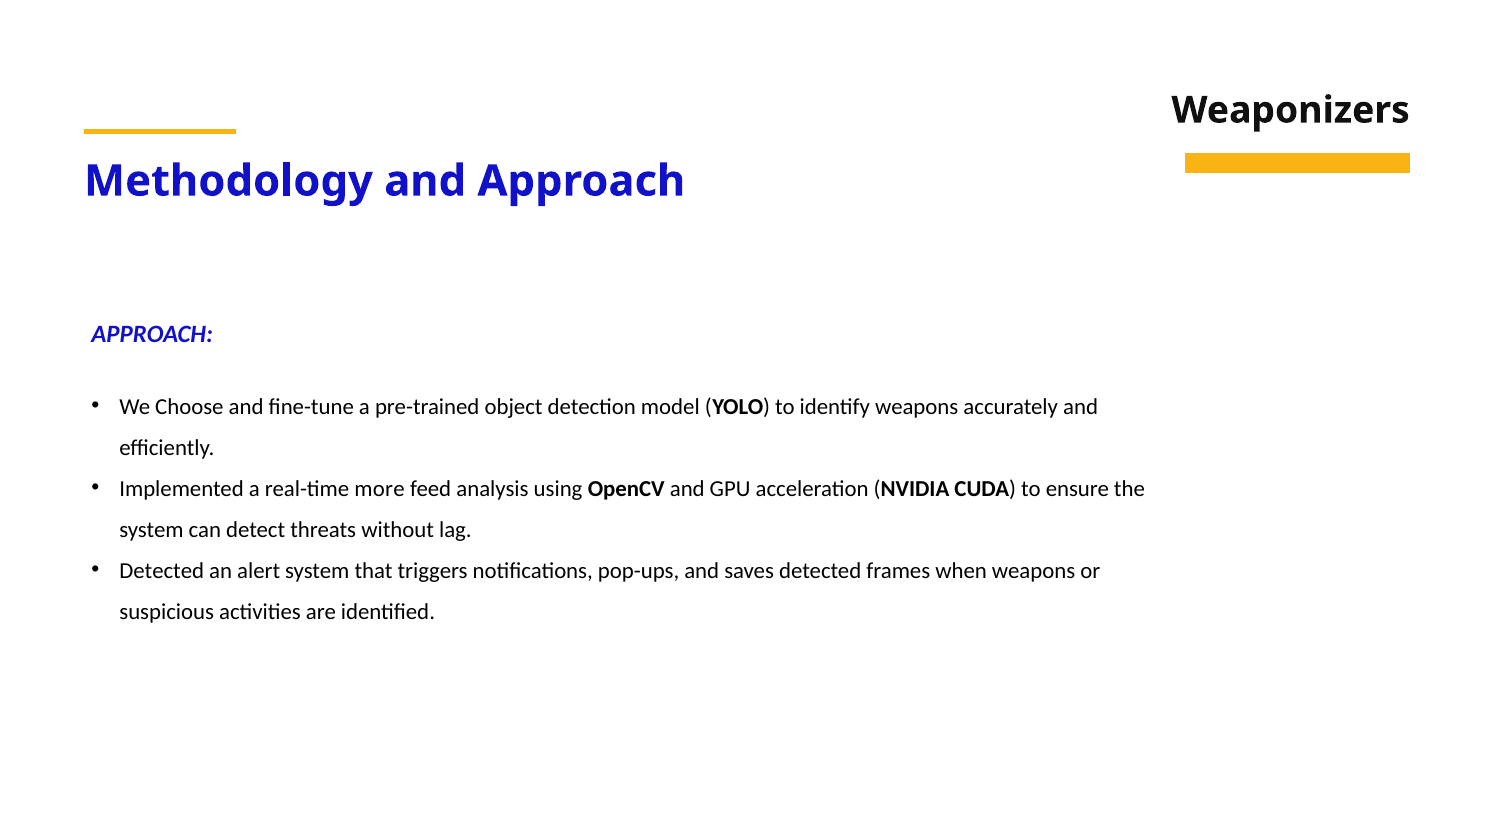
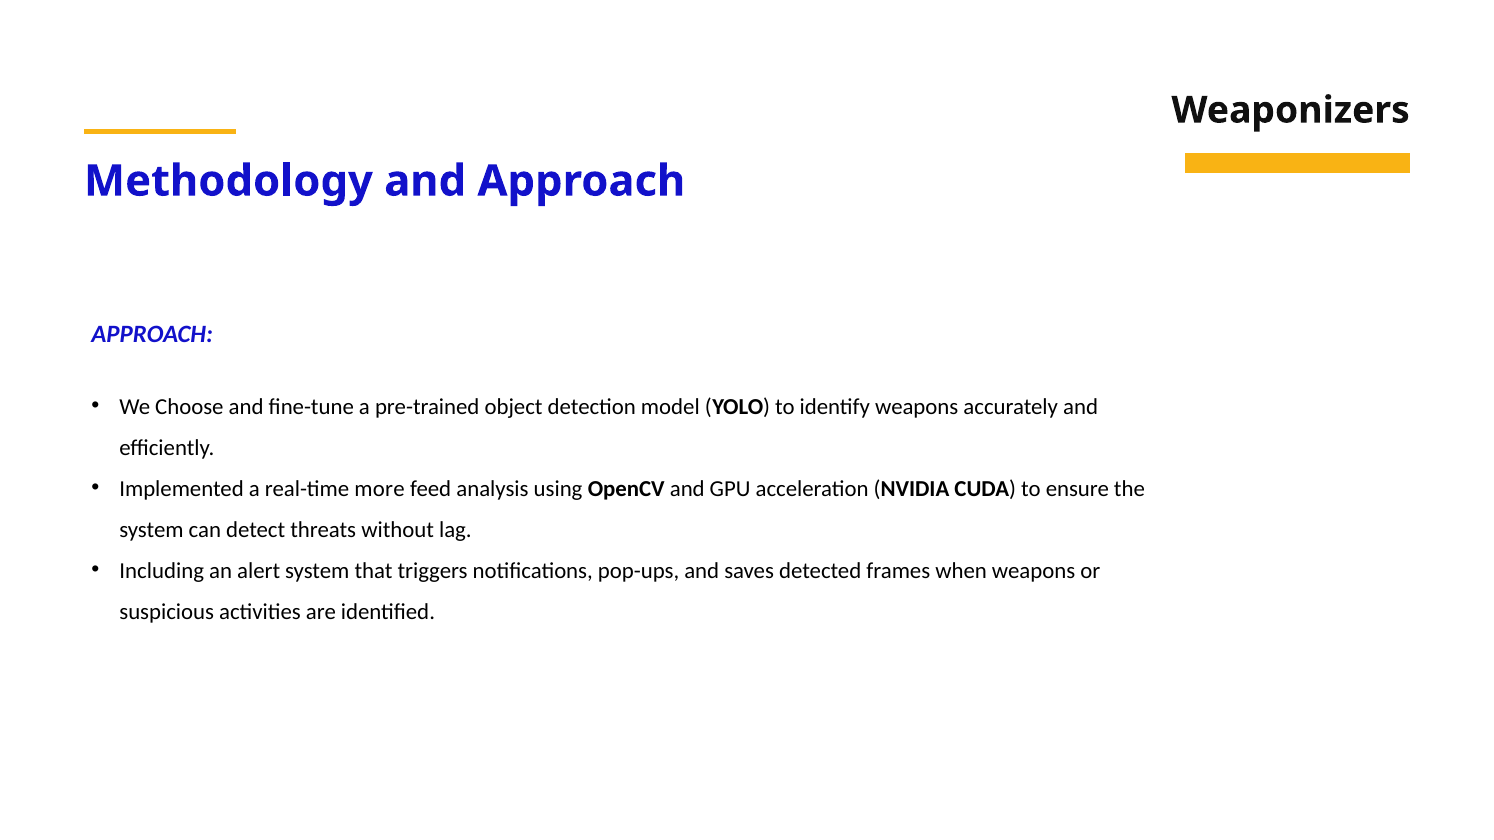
Detected: Detected -> Including (162, 571)
